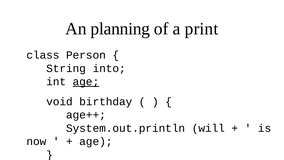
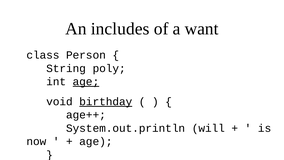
planning: planning -> includes (120, 29)
print: print -> want (202, 29)
into: into -> poly (109, 68)
birthday underline: none -> present (106, 101)
